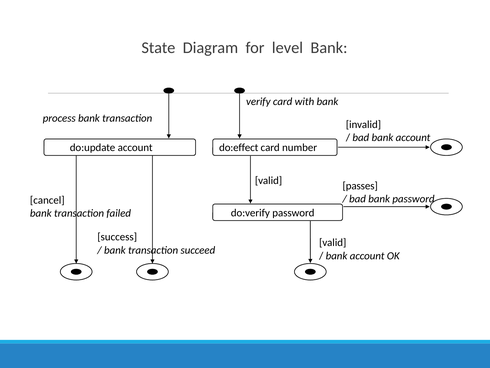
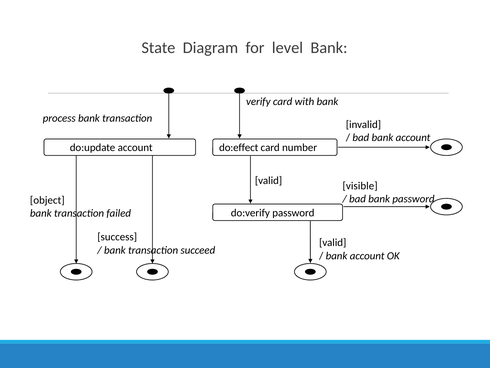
passes: passes -> visible (360, 186)
cancel: cancel -> object (47, 200)
